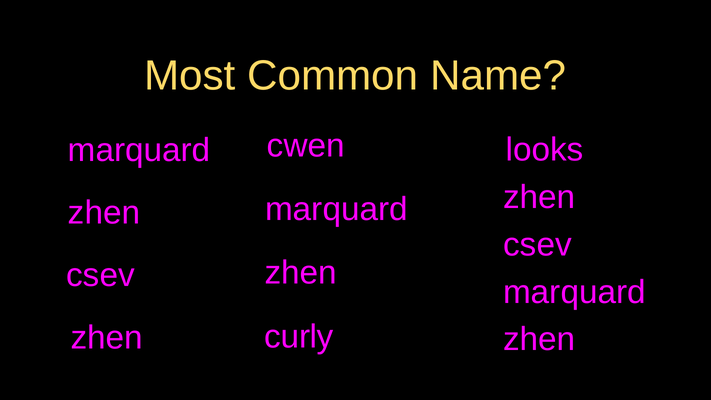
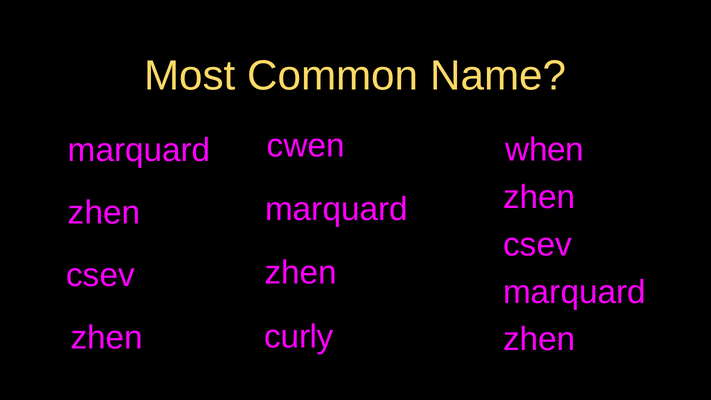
looks: looks -> when (545, 150)
